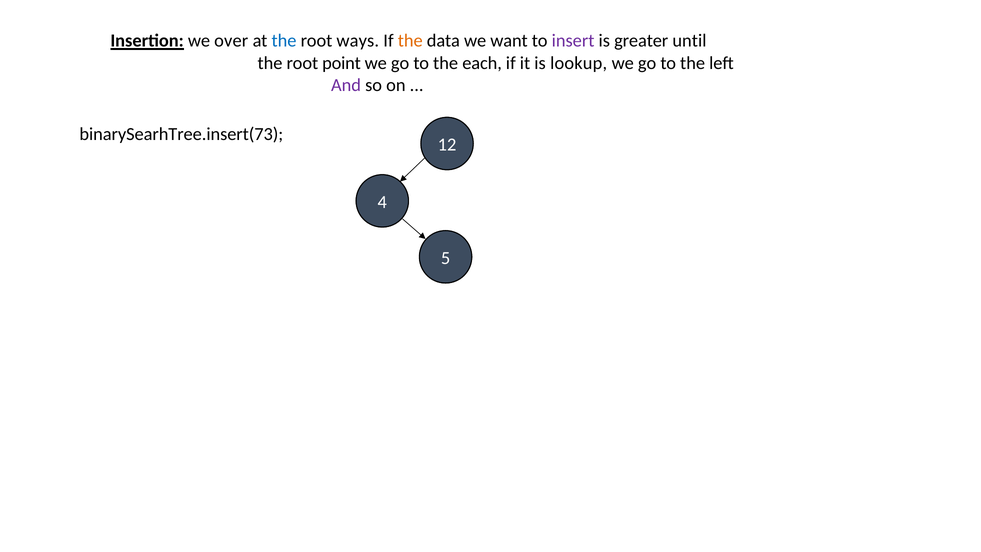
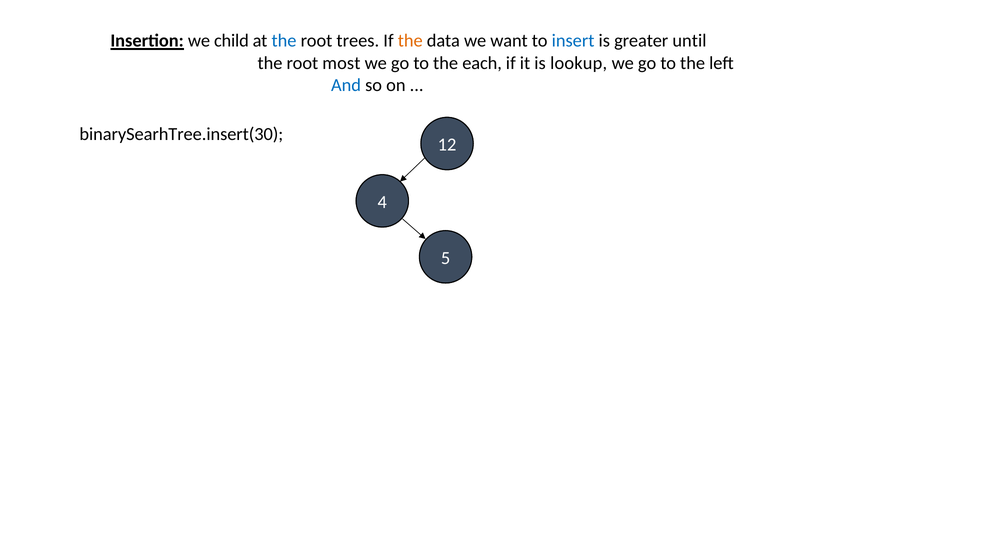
over: over -> child (231, 41)
ways: ways -> trees (358, 41)
insert colour: purple -> blue (573, 41)
point: point -> most (341, 63)
And colour: purple -> blue (346, 85)
binarySearhTree.insert(73: binarySearhTree.insert(73 -> binarySearhTree.insert(30 (181, 134)
